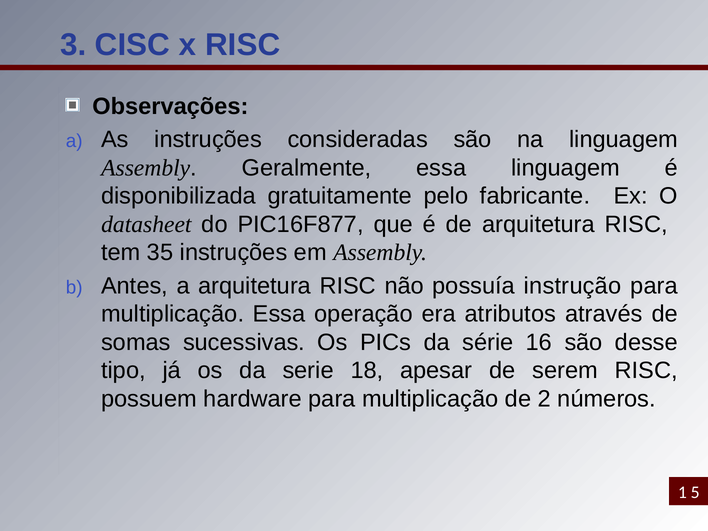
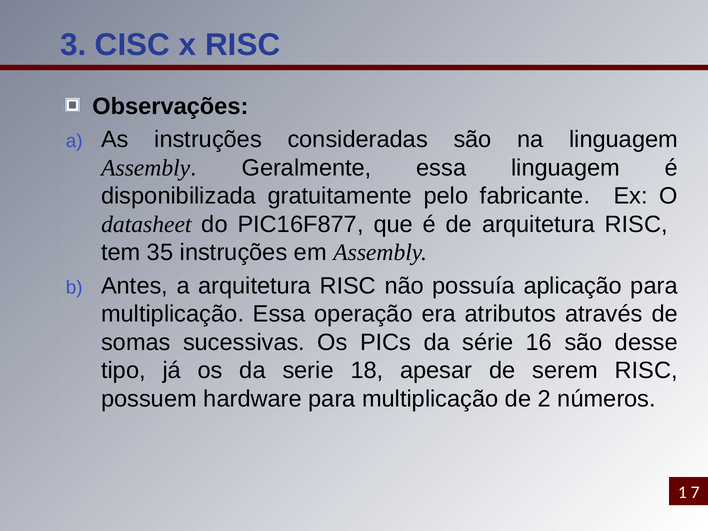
instrução: instrução -> aplicação (573, 286)
5: 5 -> 7 (695, 492)
